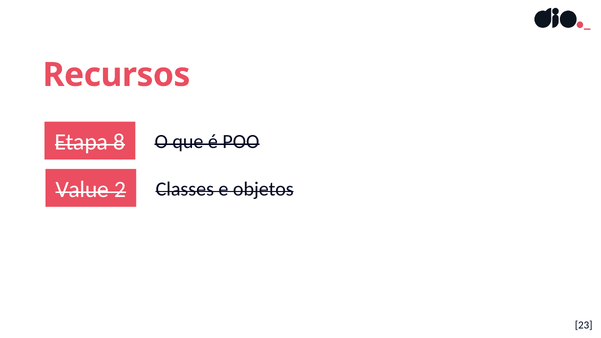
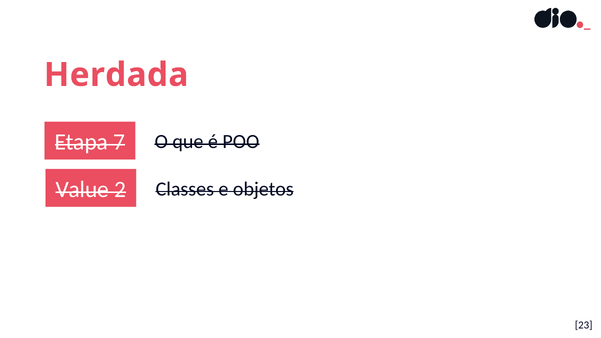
Recursos: Recursos -> Herdada (116, 75)
8: 8 -> 7 (119, 142)
